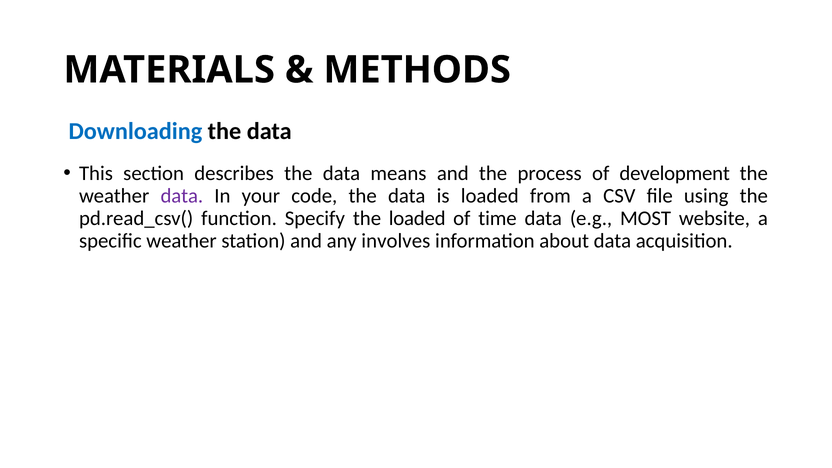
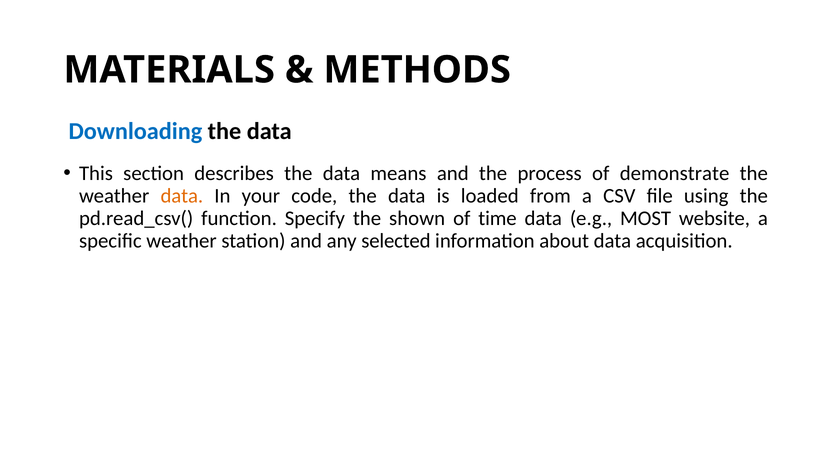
development: development -> demonstrate (675, 173)
data colour: purple -> orange (182, 196)
the loaded: loaded -> shown (417, 218)
involves: involves -> selected (396, 241)
